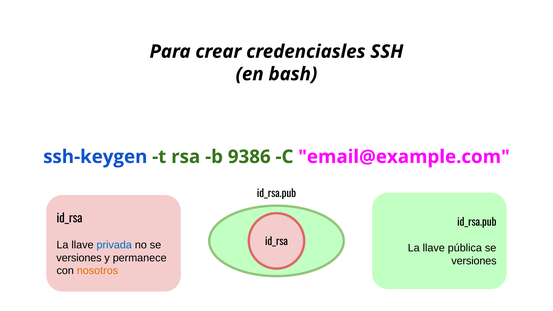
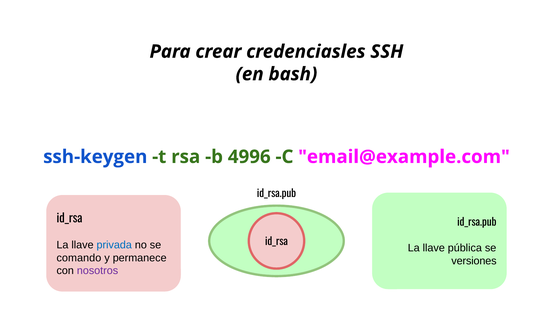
9386: 9386 -> 4996 (249, 157)
versiones: versiones -> comando (79, 258)
nosotros colour: orange -> purple (97, 271)
